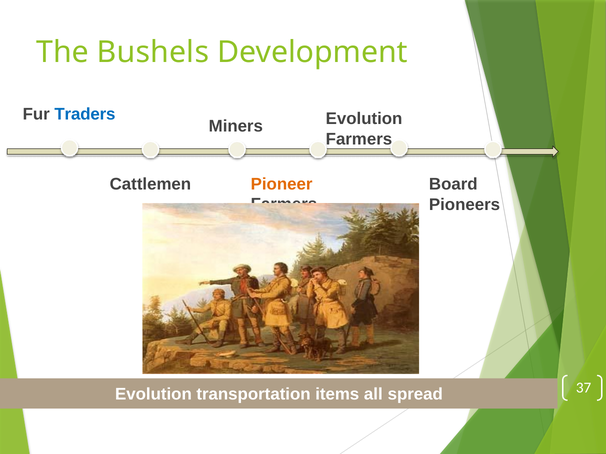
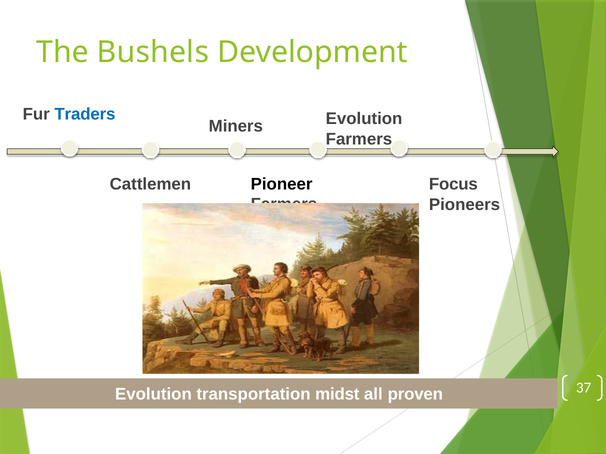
Pioneer colour: orange -> black (282, 184)
Board: Board -> Focus (453, 184)
items: items -> midst (337, 395)
spread: spread -> proven (415, 395)
